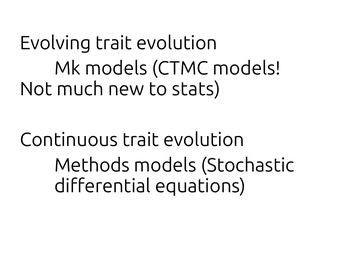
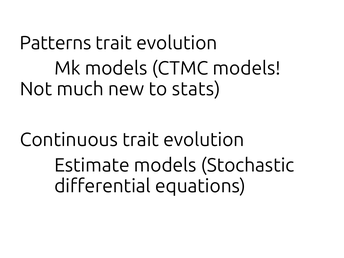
Evolving: Evolving -> Patterns (55, 43)
Methods: Methods -> Estimate (92, 165)
